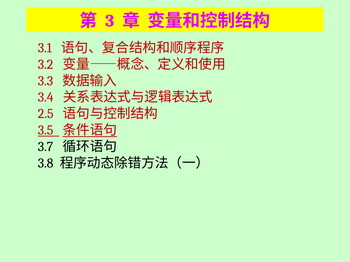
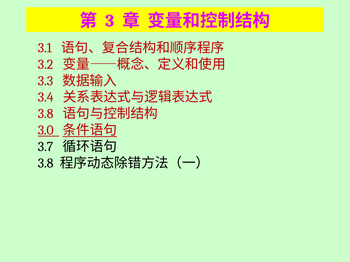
2.5: 2.5 -> 3.8 (46, 114)
3.5: 3.5 -> 3.0 (46, 130)
